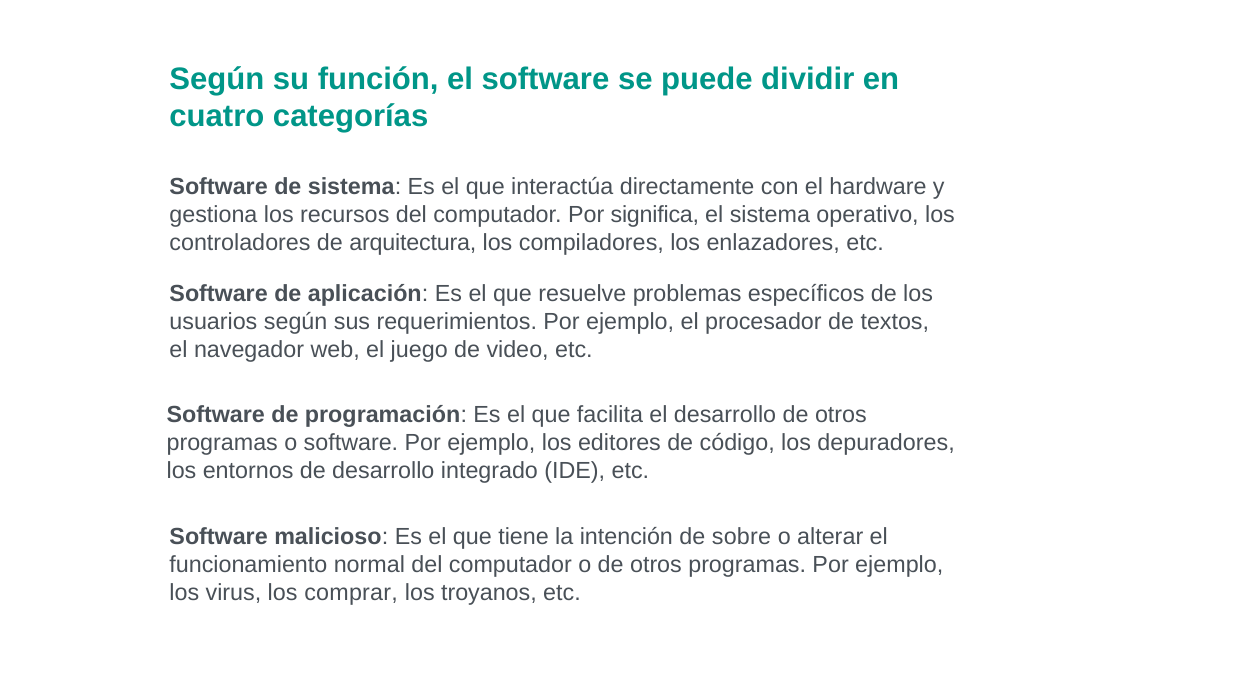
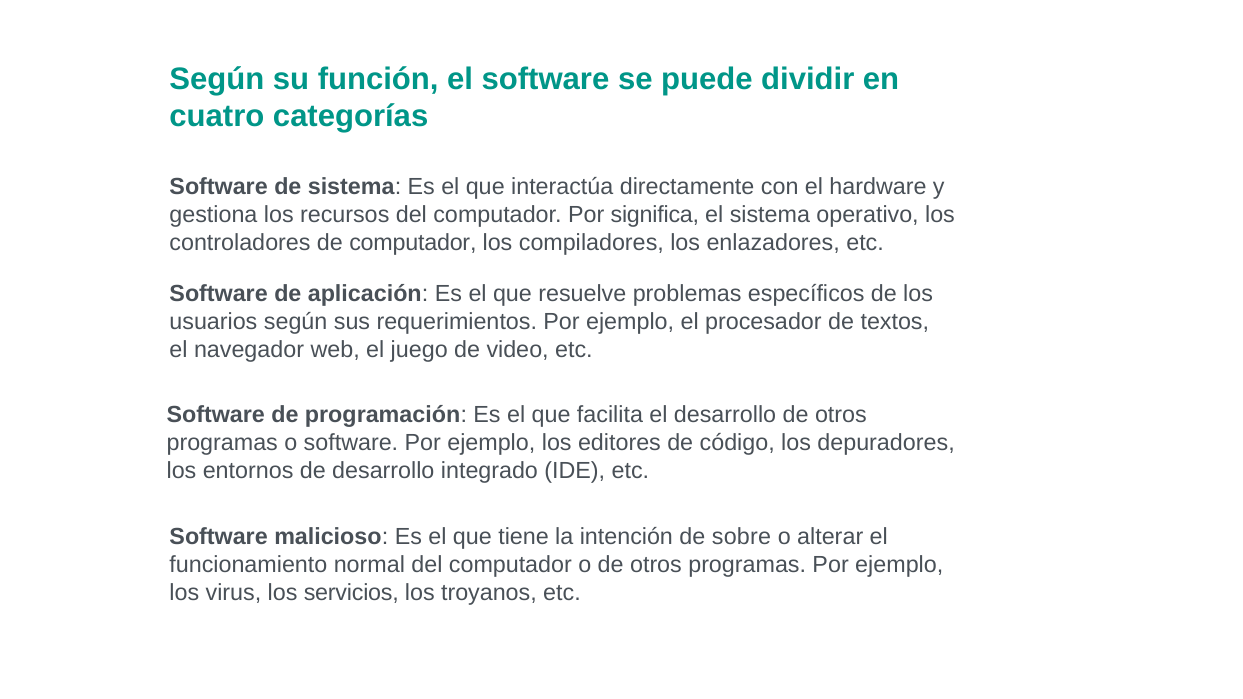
de arquitectura: arquitectura -> computador (413, 243)
comprar: comprar -> servicios (351, 593)
